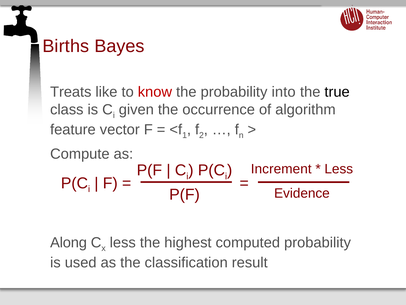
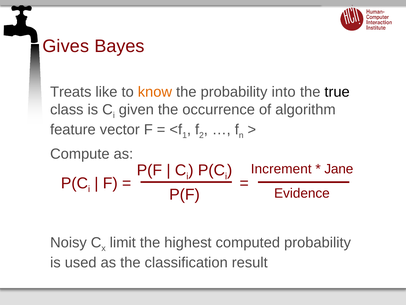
Births: Births -> Gives (66, 46)
know colour: red -> orange (155, 92)
Less: Less -> Jane (339, 169)
Along: Along -> Noisy (68, 242)
less: less -> limit (123, 242)
